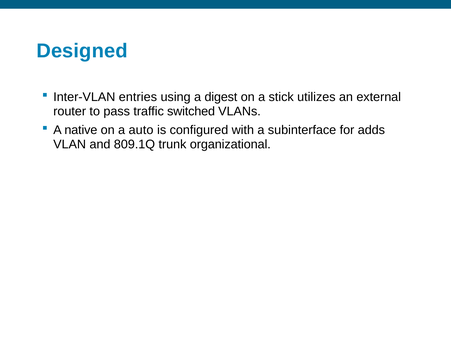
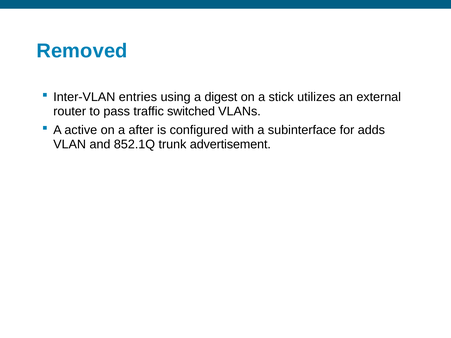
Designed: Designed -> Removed (82, 51)
native: native -> active (81, 130)
auto: auto -> after (141, 130)
809.1Q: 809.1Q -> 852.1Q (134, 144)
organizational: organizational -> advertisement (230, 144)
